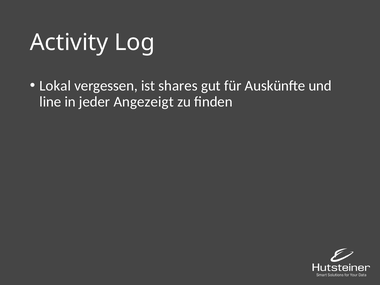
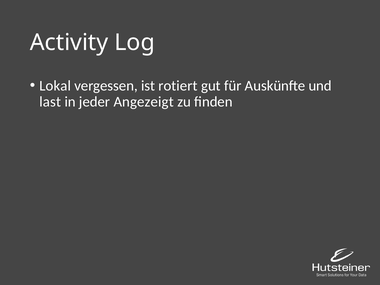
shares: shares -> rotiert (178, 86)
line: line -> last (50, 102)
